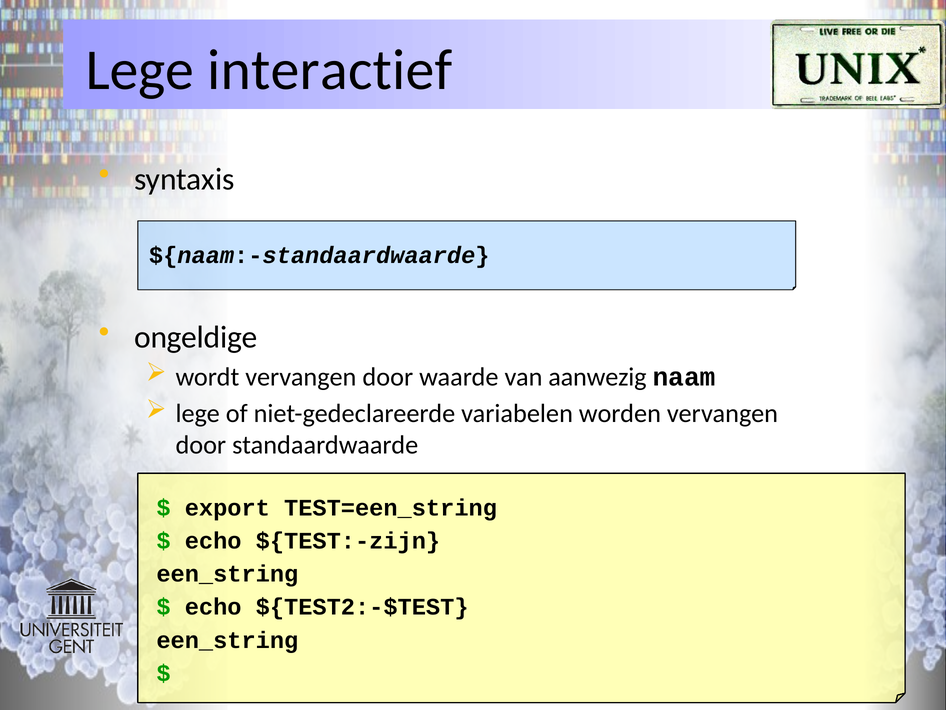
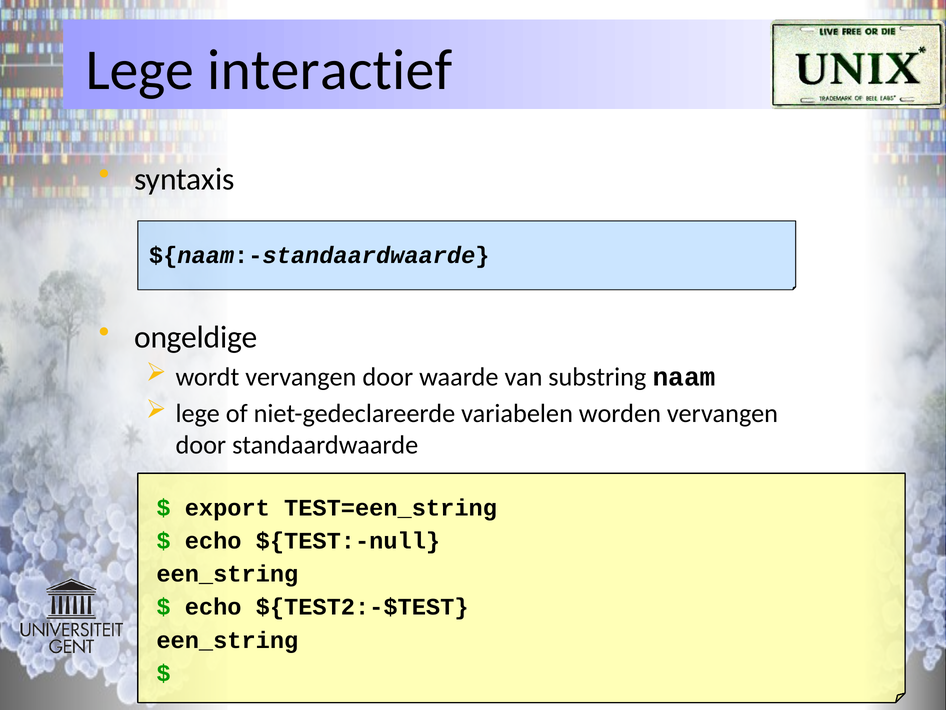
aanwezig: aanwezig -> substring (597, 377)
${TEST:-zijn: ${TEST:-zijn -> ${TEST:-null (348, 541)
